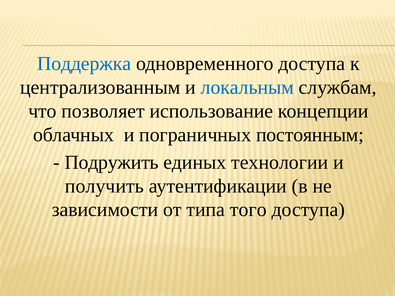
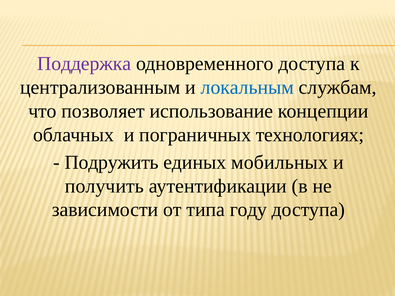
Поддержка colour: blue -> purple (84, 64)
постоянным: постоянным -> технологиях (310, 135)
технологии: технологии -> мобильных (280, 163)
того: того -> году (248, 210)
